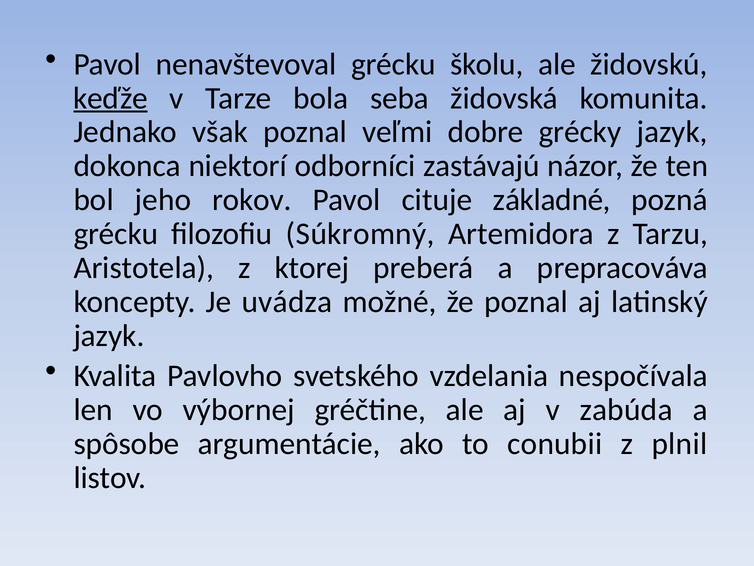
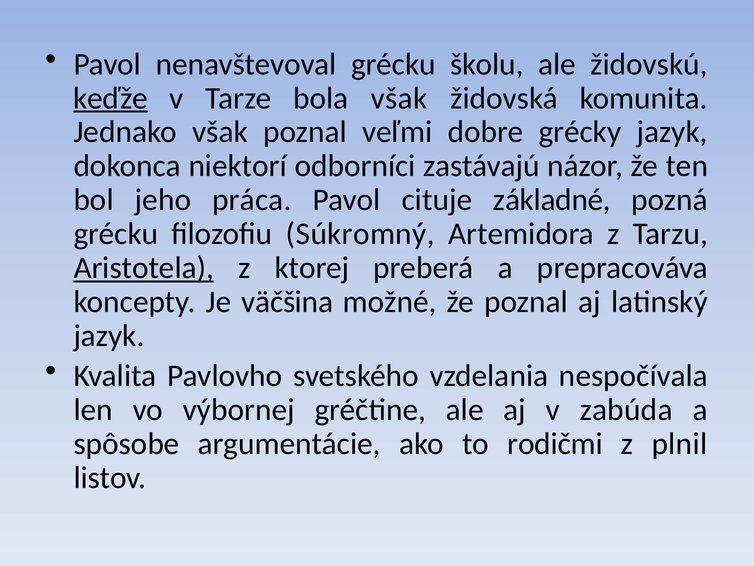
bola seba: seba -> však (399, 98)
rokov: rokov -> práca (252, 200)
Aristotela underline: none -> present (144, 268)
uvádza: uvádza -> väčšina (287, 302)
conubii: conubii -> rodičmi (555, 443)
